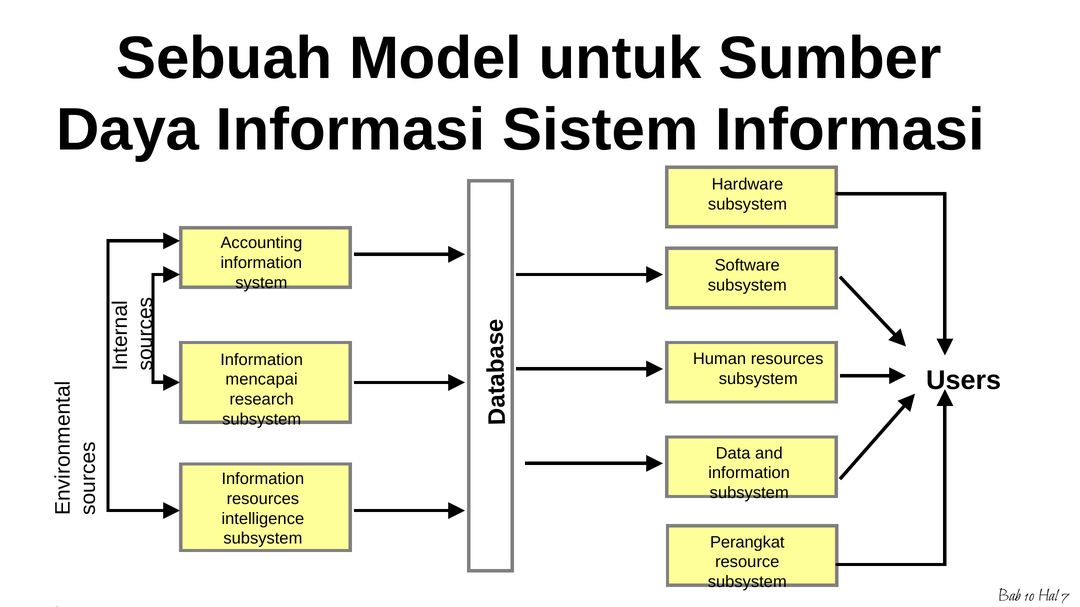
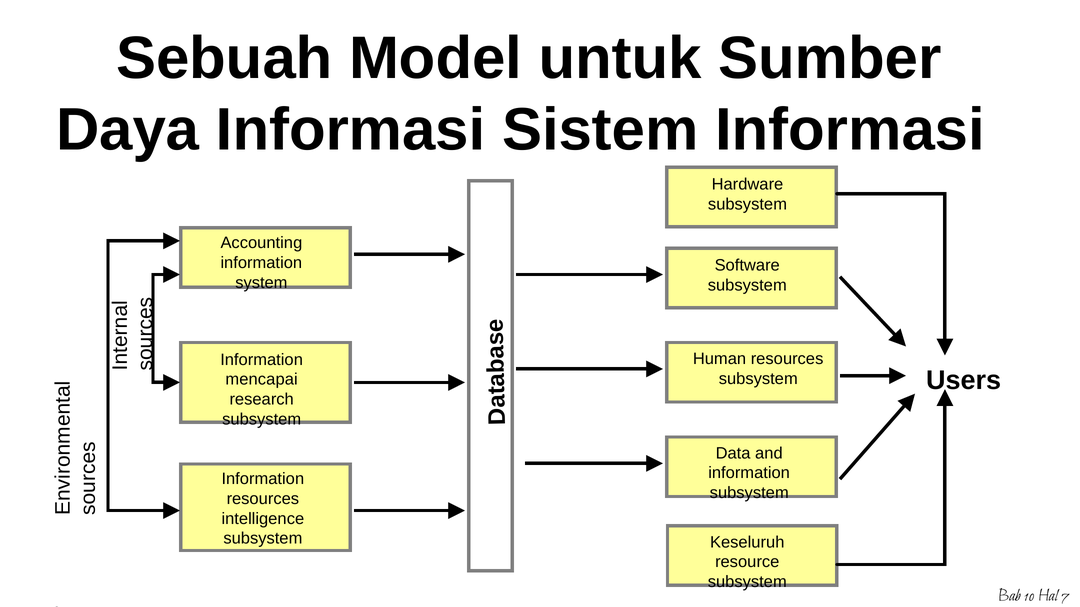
Perangkat: Perangkat -> Keseluruh (747, 543)
